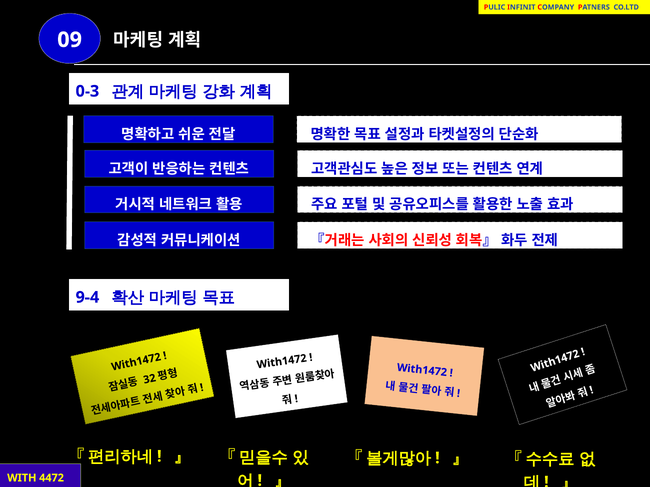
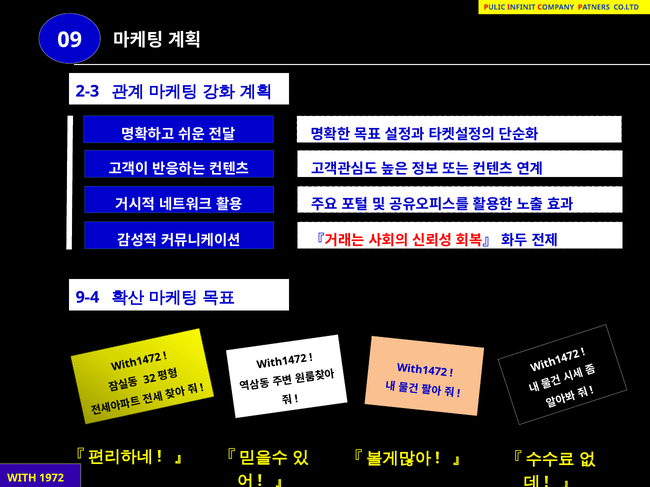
0-3: 0-3 -> 2-3 (87, 91)
4472: 4472 -> 1972 (52, 478)
